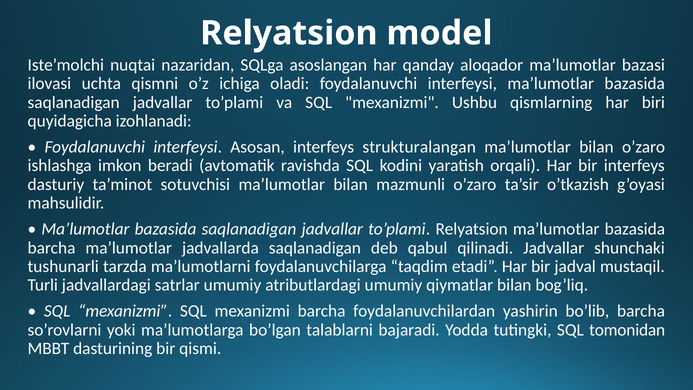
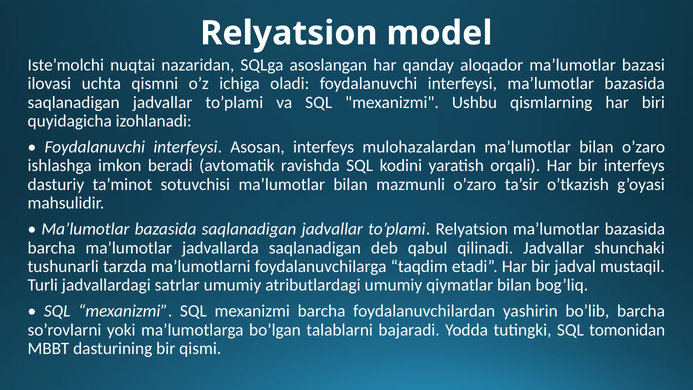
strukturalangan: strukturalangan -> mulohazalardan (419, 147)
